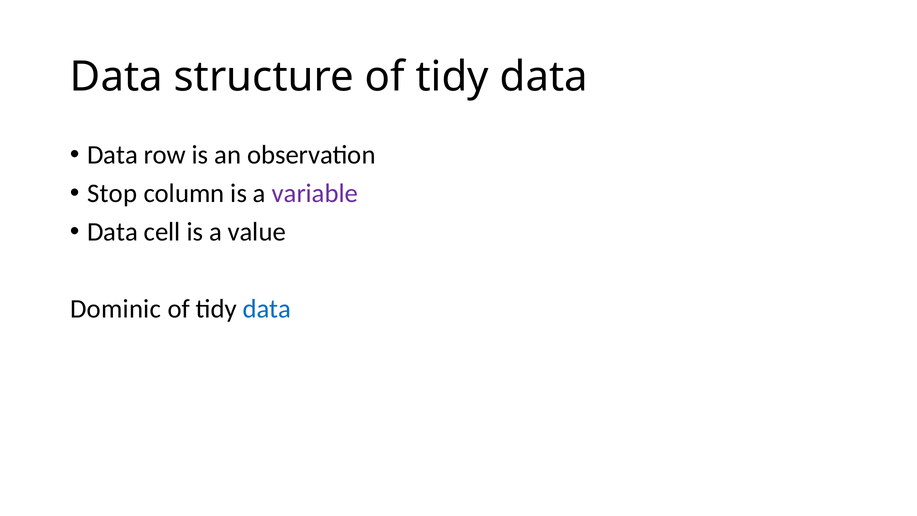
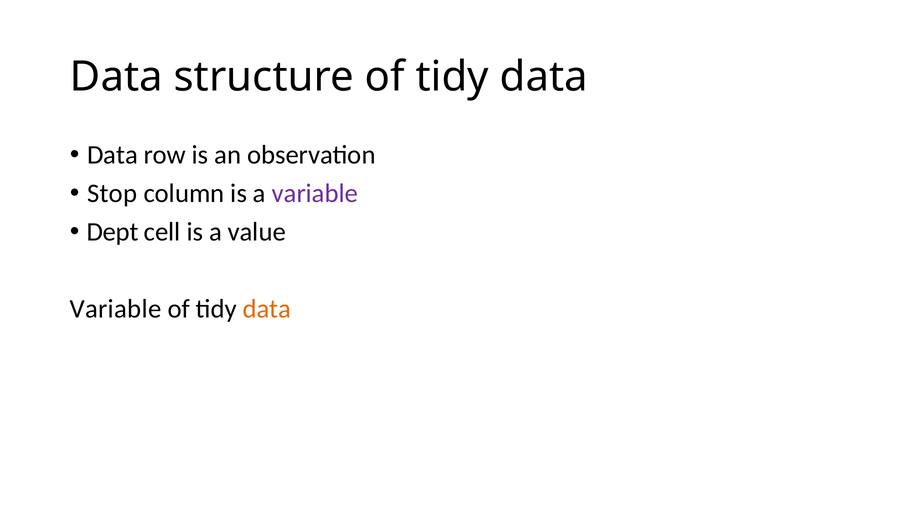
Data: Data -> Dept (113, 232)
Dominic: Dominic -> Variable (116, 309)
data colour: blue -> orange (267, 309)
